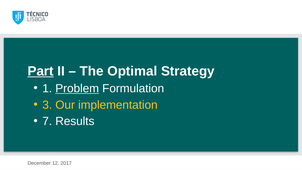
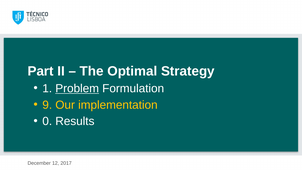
Part underline: present -> none (41, 71)
3: 3 -> 9 (47, 105)
7: 7 -> 0 (47, 121)
